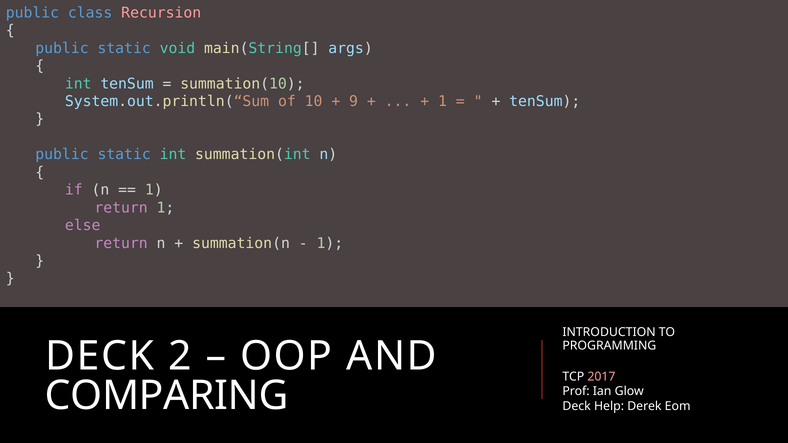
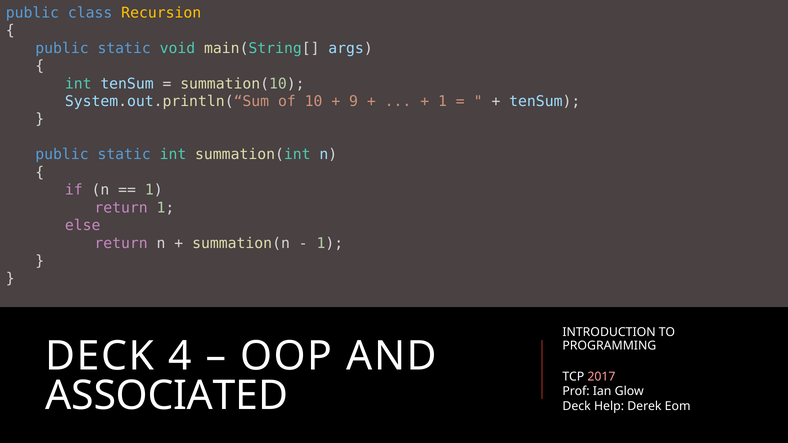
Recursion colour: pink -> yellow (161, 13)
2: 2 -> 4 (180, 356)
COMPARING: COMPARING -> ASSOCIATED (167, 396)
